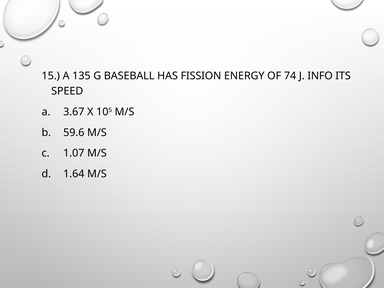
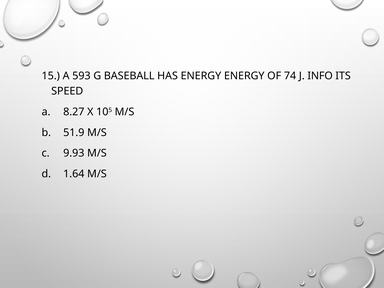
135: 135 -> 593 (81, 76)
HAS FISSION: FISSION -> ENERGY (201, 76)
3.67: 3.67 -> 8.27 (74, 112)
59.6: 59.6 -> 51.9 (74, 133)
1.07: 1.07 -> 9.93 (74, 153)
